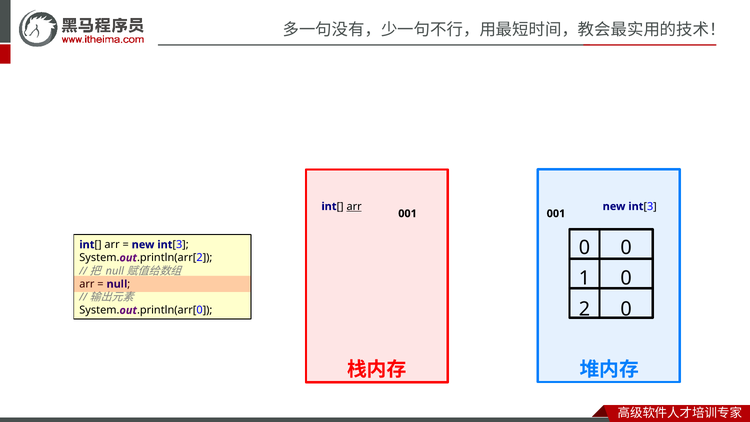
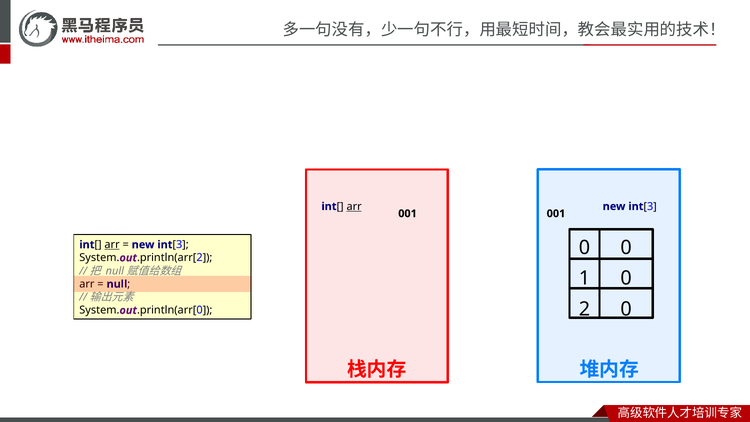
arr underline: none -> present (112, 245)
